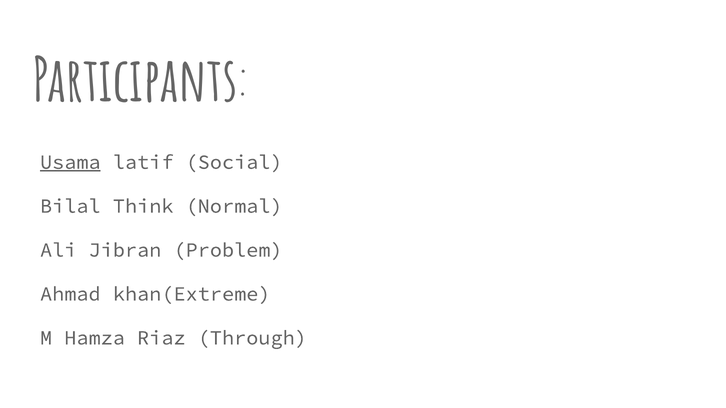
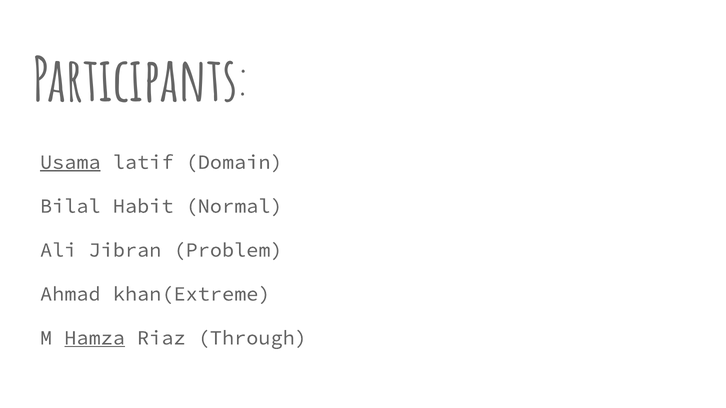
Social: Social -> Domain (234, 162)
Think: Think -> Habit (143, 206)
Hamza underline: none -> present (95, 338)
